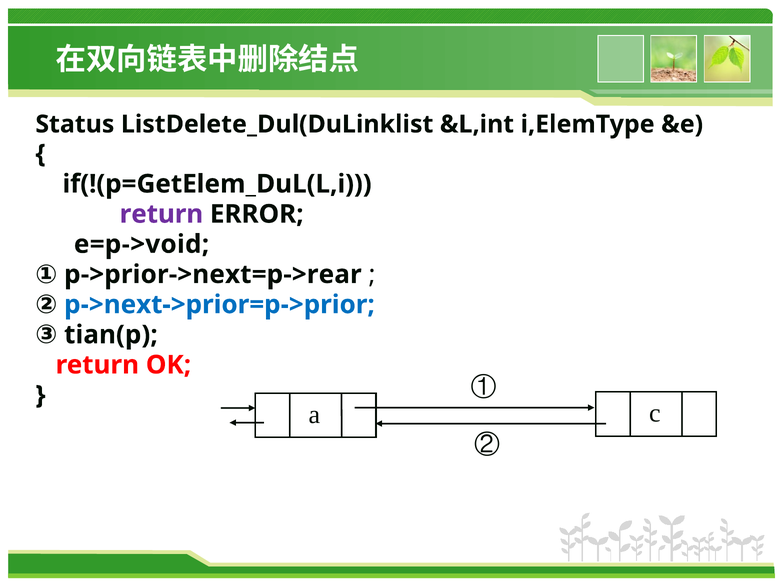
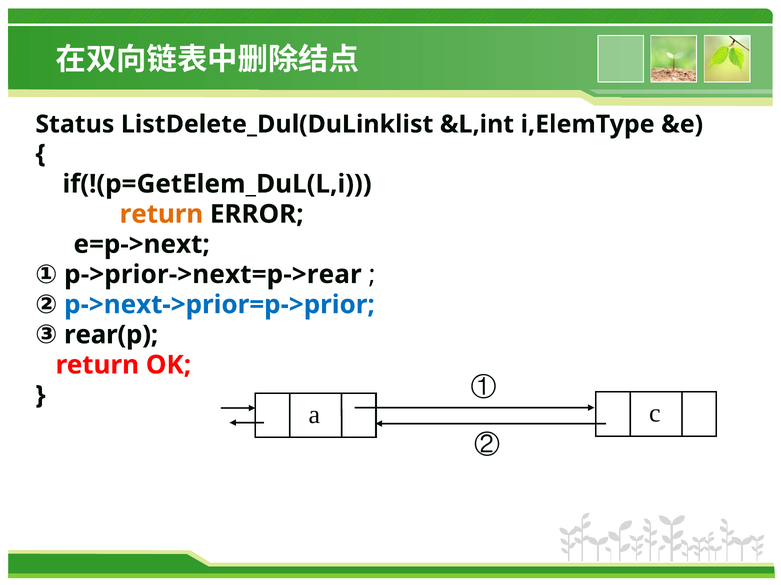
return colour: purple -> orange (161, 214)
e=p->void: e=p->void -> e=p->next (142, 245)
tian(p: tian(p -> rear(p (111, 335)
